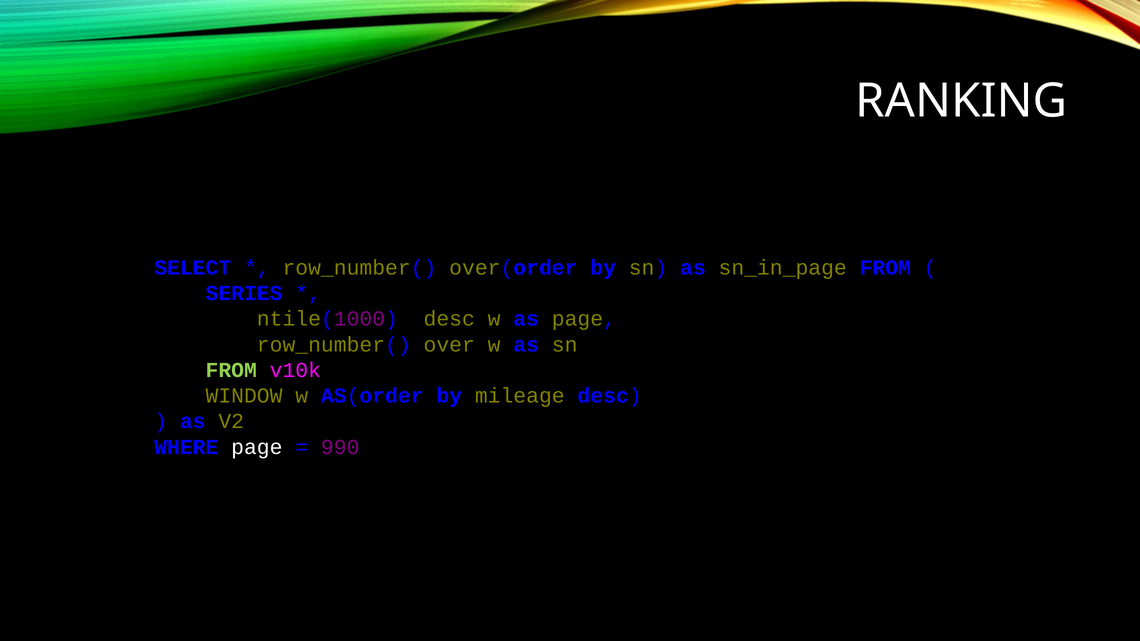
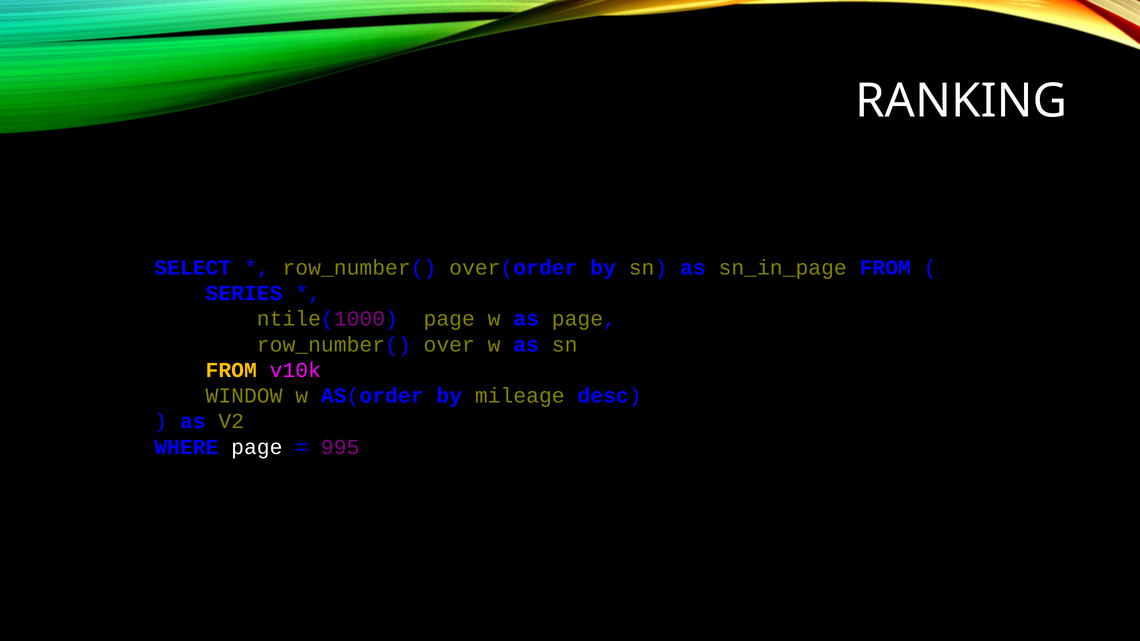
ntile(1000 desc: desc -> page (449, 319)
FROM colour: light green -> yellow (231, 370)
990: 990 -> 995 (340, 447)
